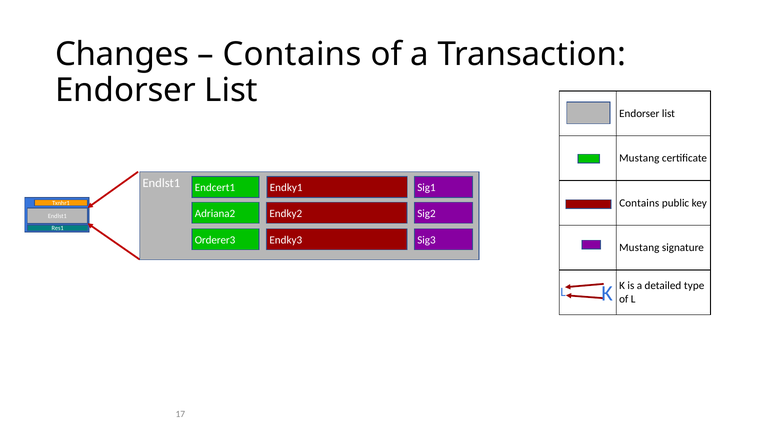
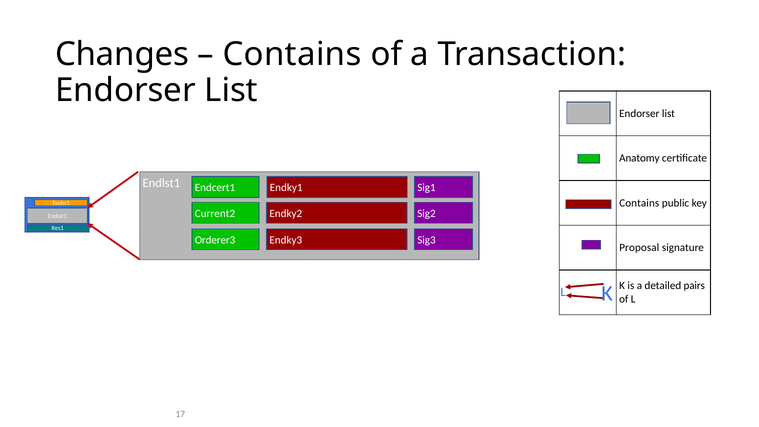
Mustang: Mustang -> Anatomy (639, 158)
Adriana2: Adriana2 -> Current2 (215, 213)
Mustang: Mustang -> Proposal (639, 248)
type: type -> pairs (694, 286)
